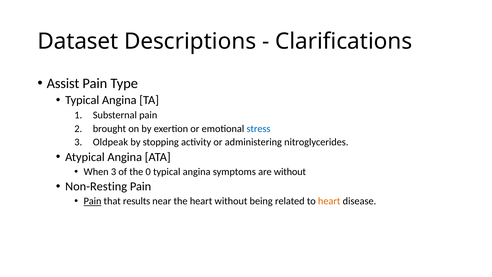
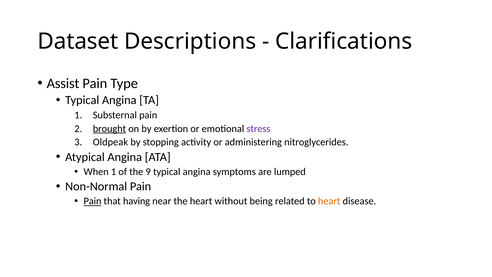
brought underline: none -> present (109, 129)
stress colour: blue -> purple (259, 129)
When 3: 3 -> 1 (114, 172)
0: 0 -> 9 (148, 172)
are without: without -> lumped (290, 172)
Non-Resting: Non-Resting -> Non-Normal (96, 186)
results: results -> having (137, 201)
